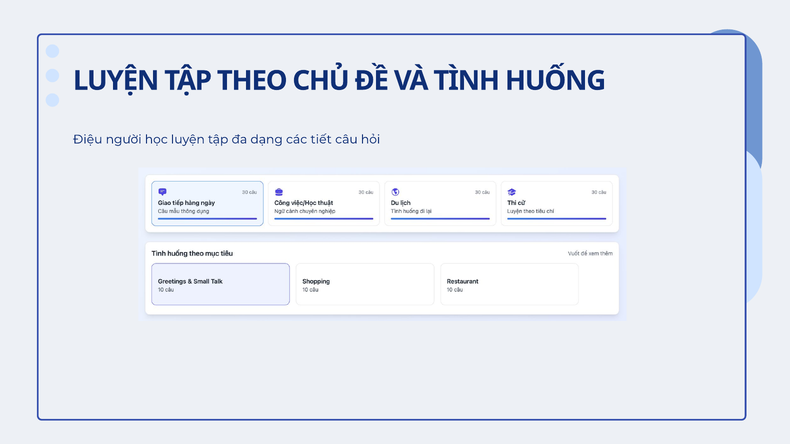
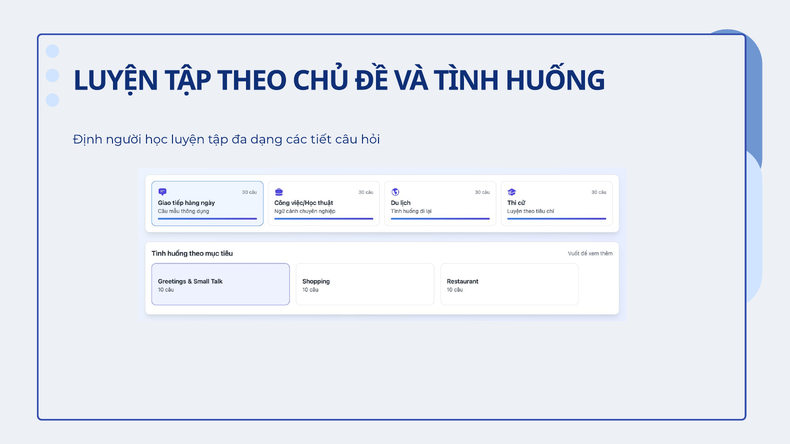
Điệu: Điệu -> Định (88, 139)
